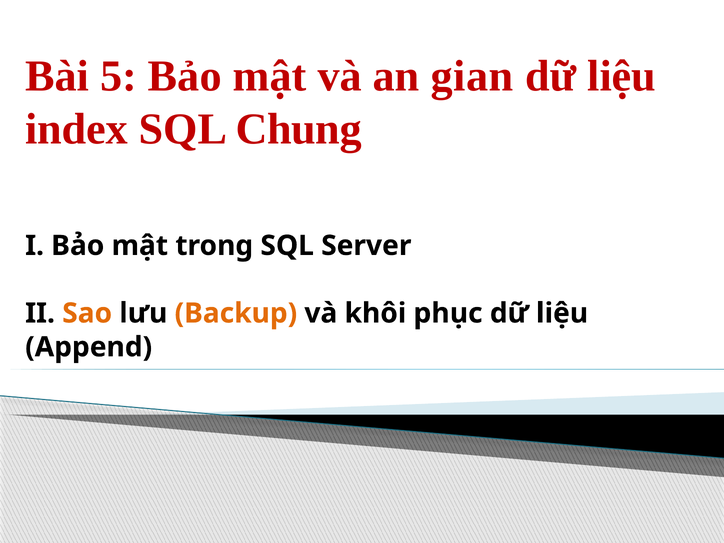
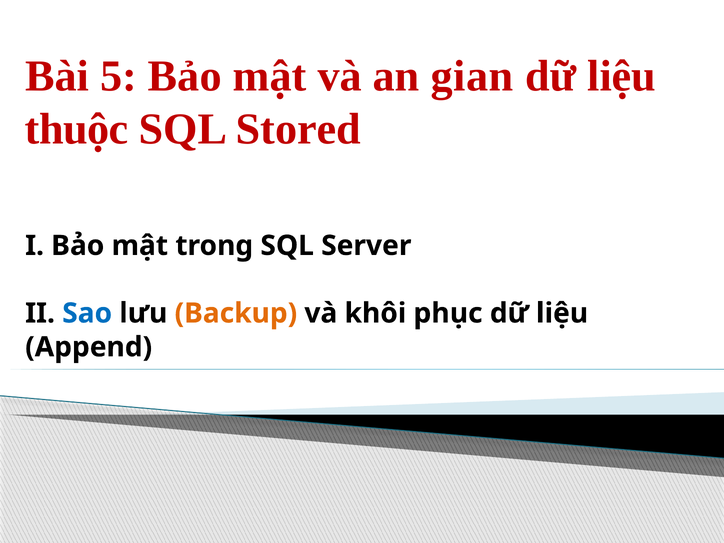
index: index -> thuộc (77, 129)
Chung: Chung -> Stored (298, 129)
Sao colour: orange -> blue (87, 313)
